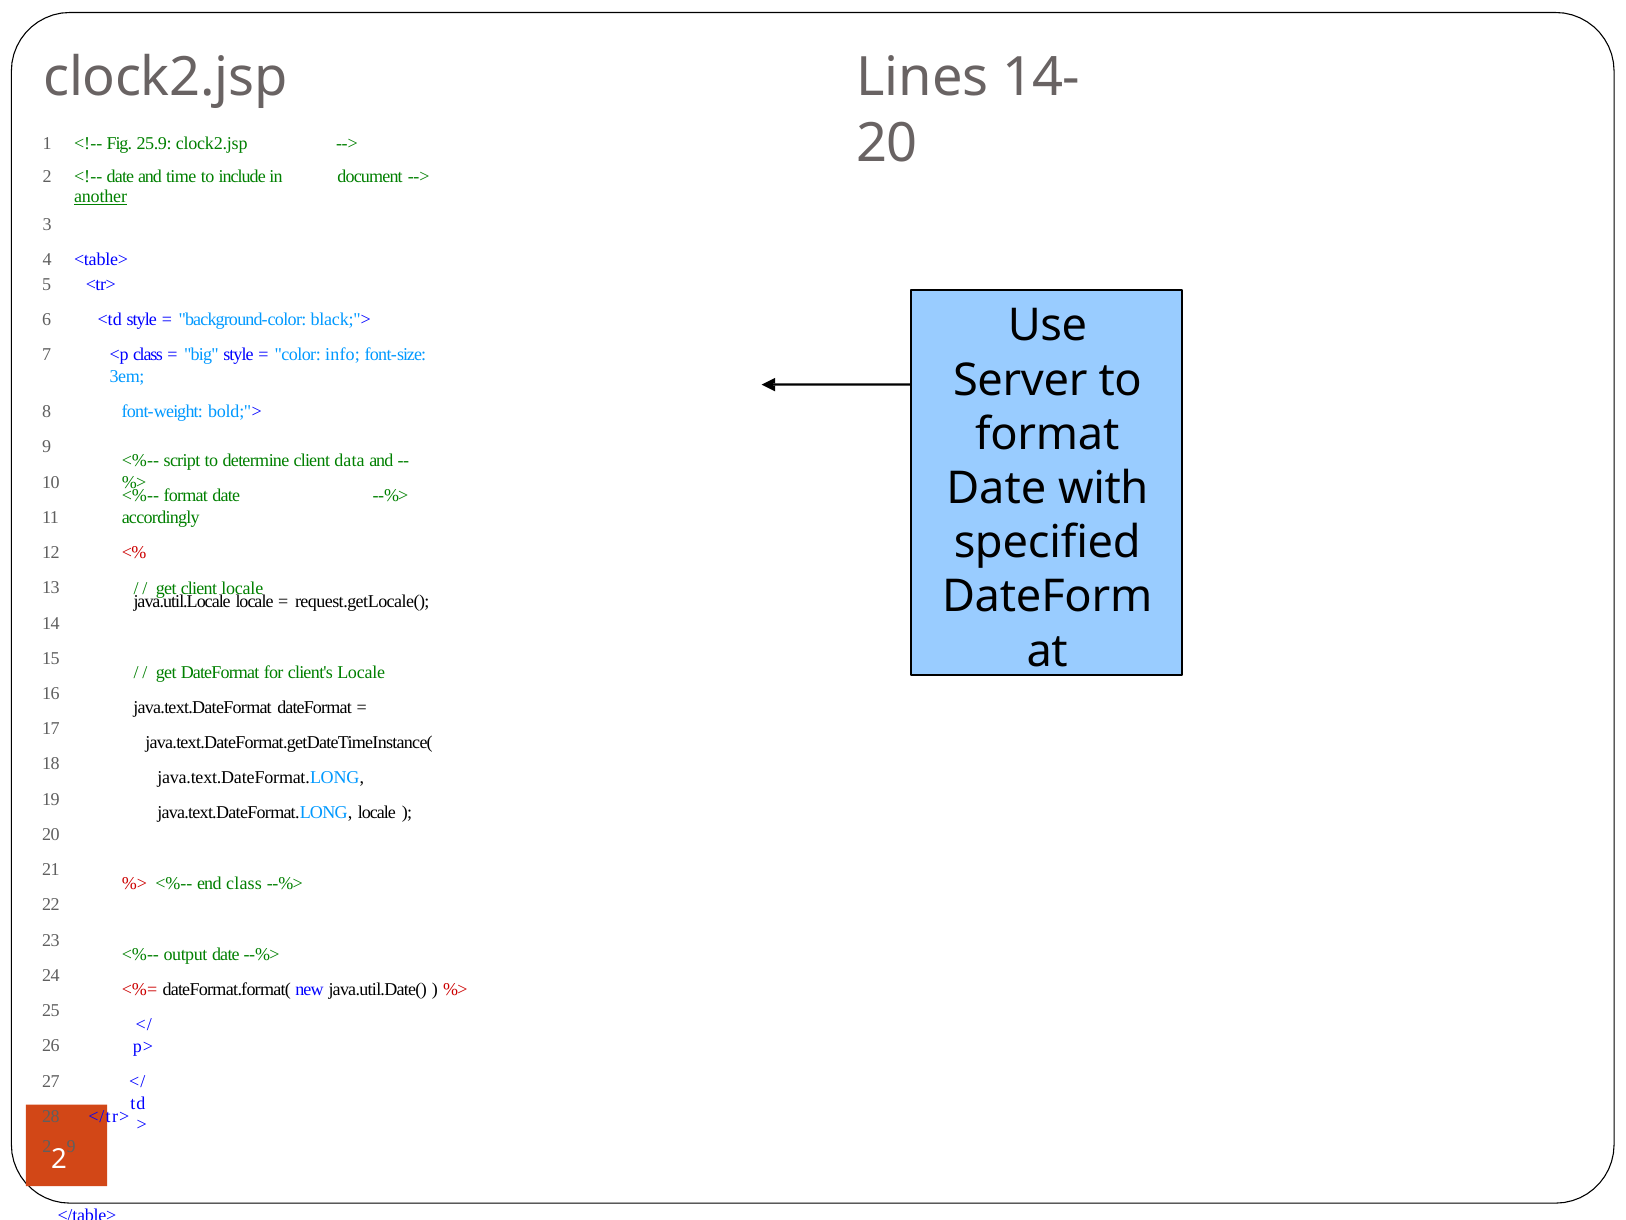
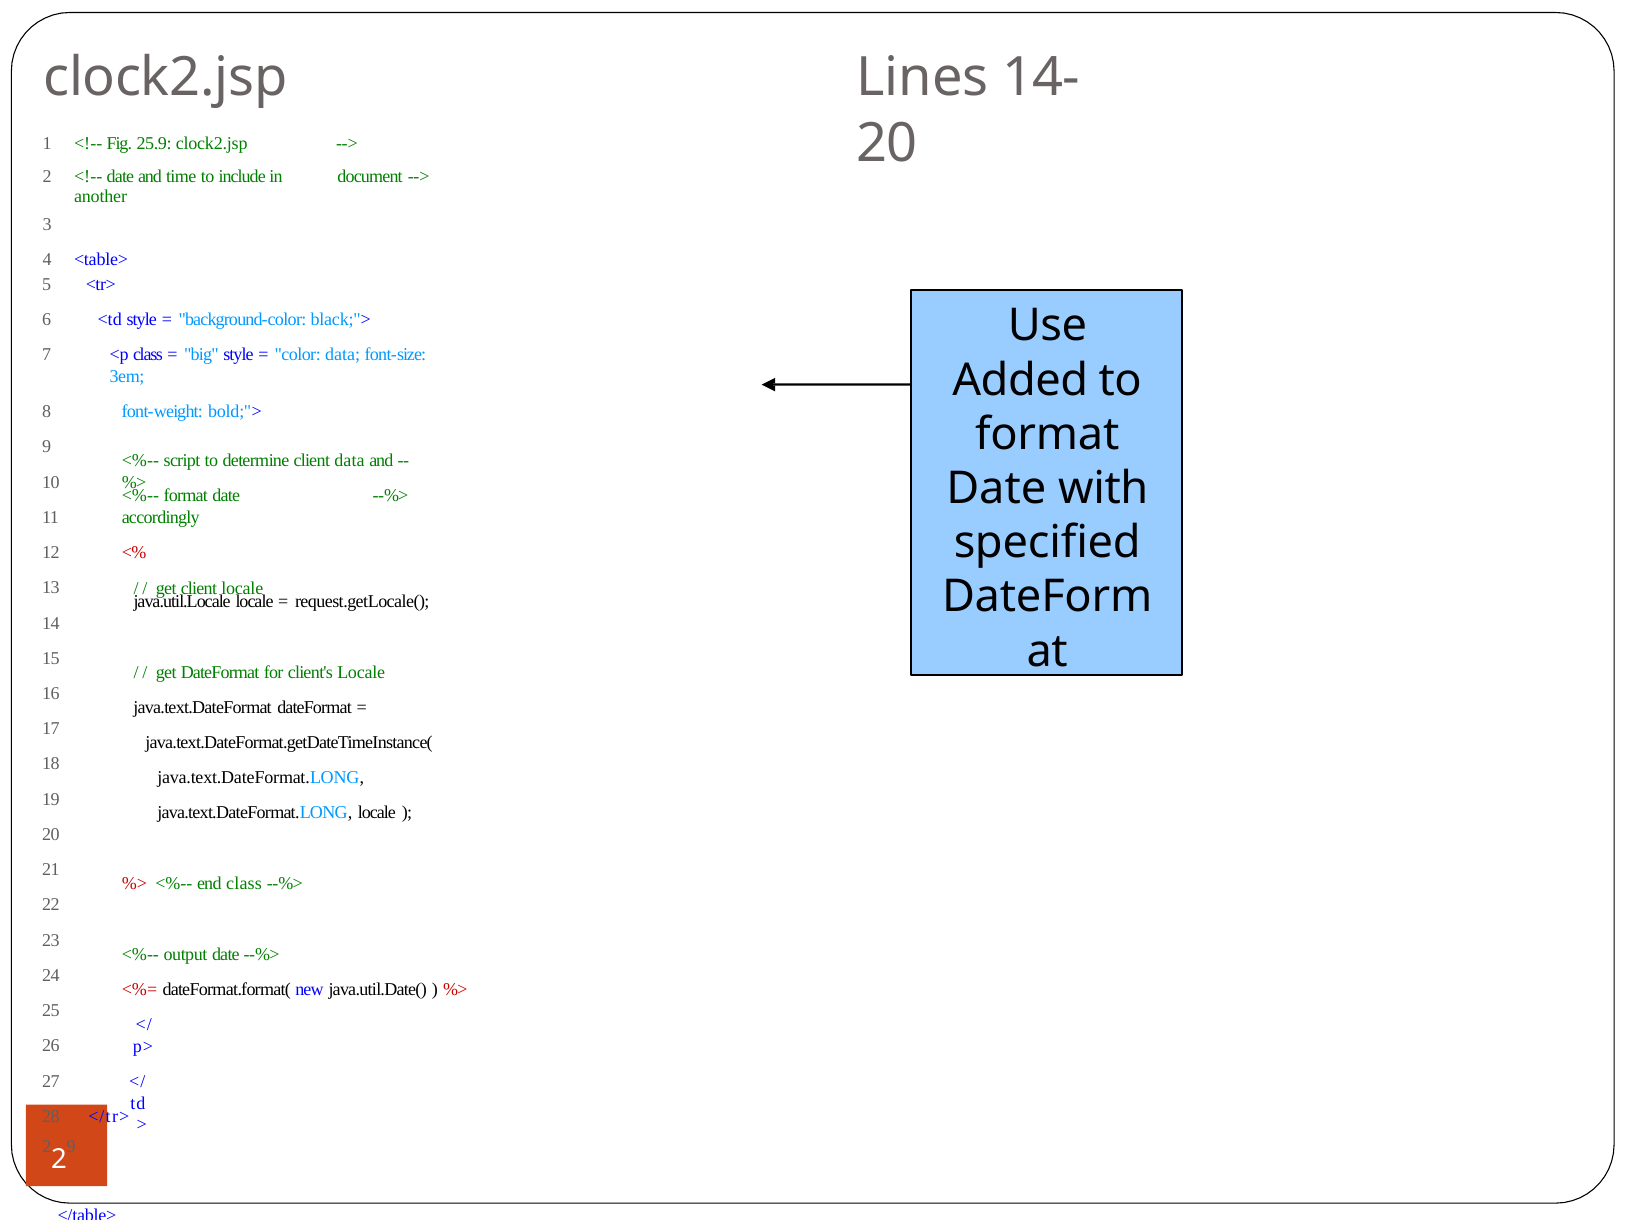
another underline: present -> none (101, 197)
color info: info -> data (343, 355)
Server: Server -> Added (1020, 380)
